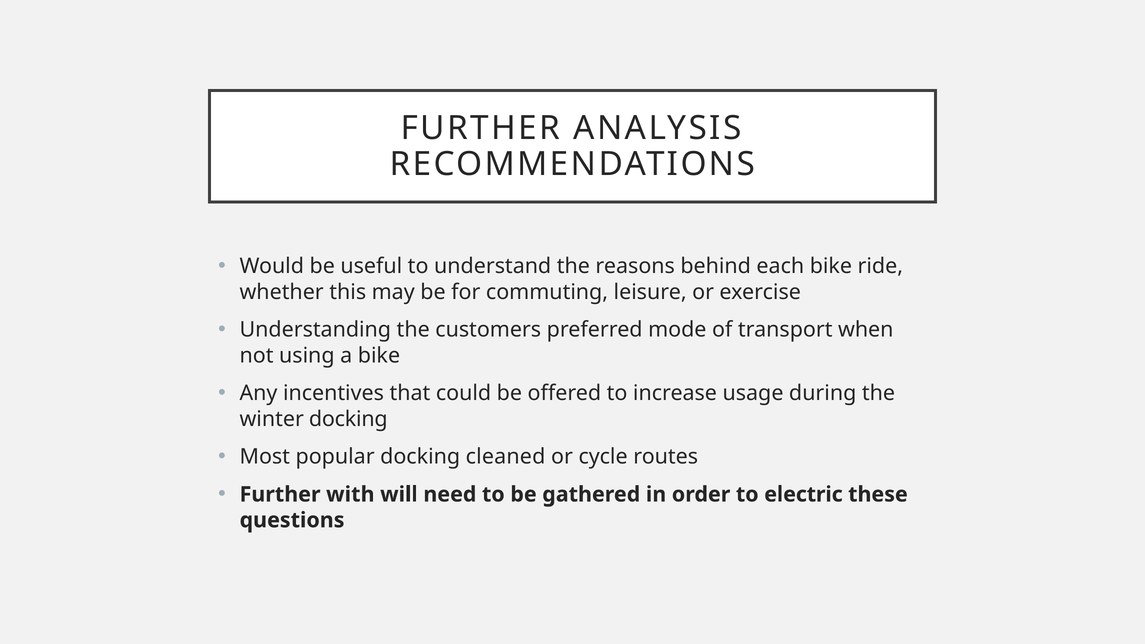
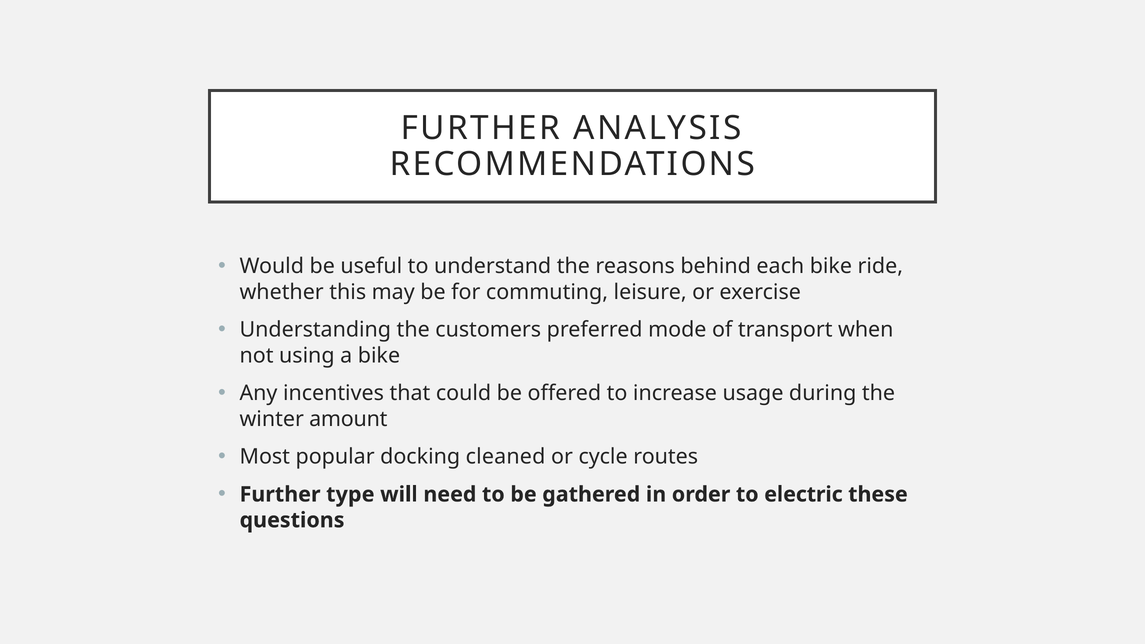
winter docking: docking -> amount (348, 419)
with: with -> type (350, 495)
